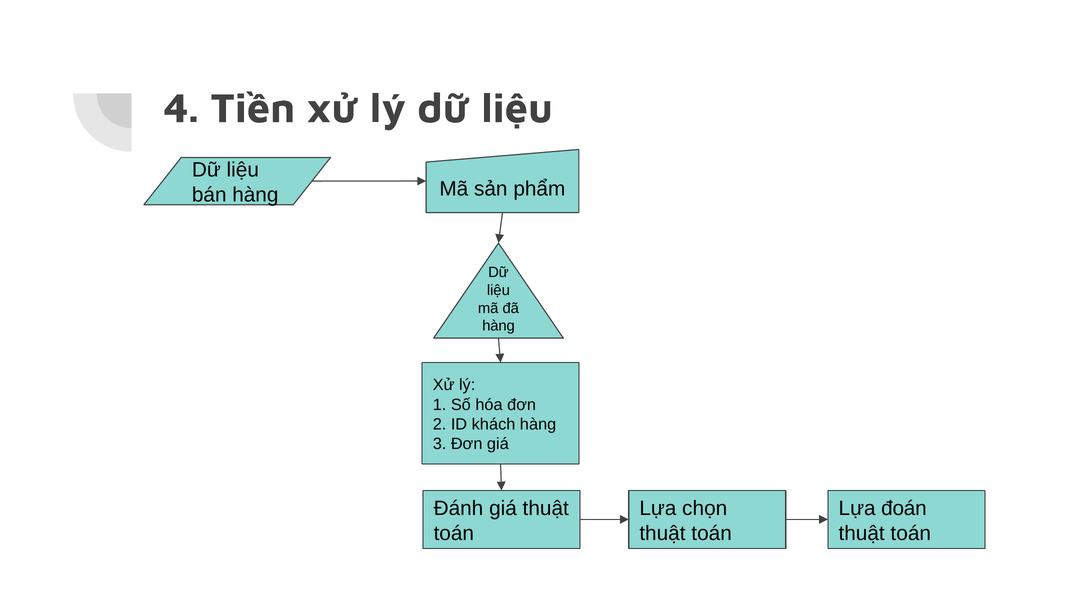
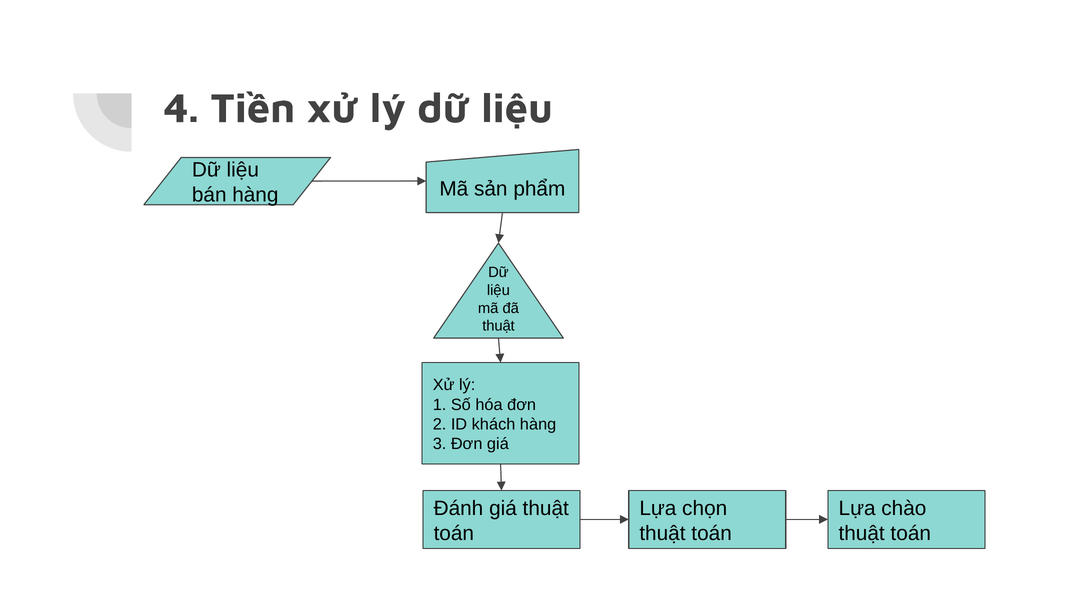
hàng: hàng -> thuật (499, 326)
đoán: đoán -> chào (904, 508)
